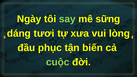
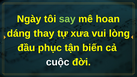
sững: sững -> hoan (108, 19)
tươi: tươi -> thay (44, 33)
cuộc colour: light green -> white (58, 62)
